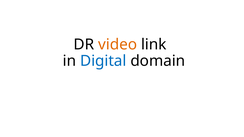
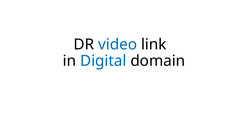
video colour: orange -> blue (118, 45)
